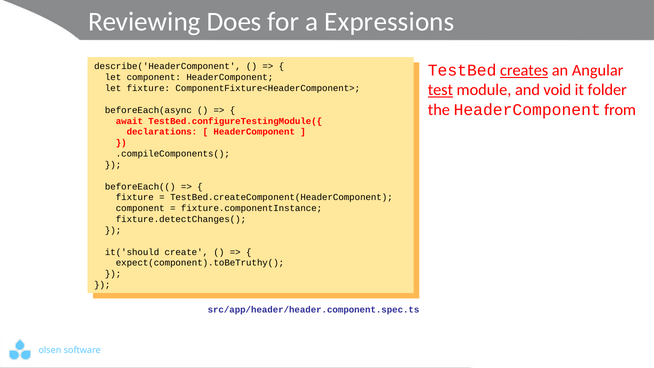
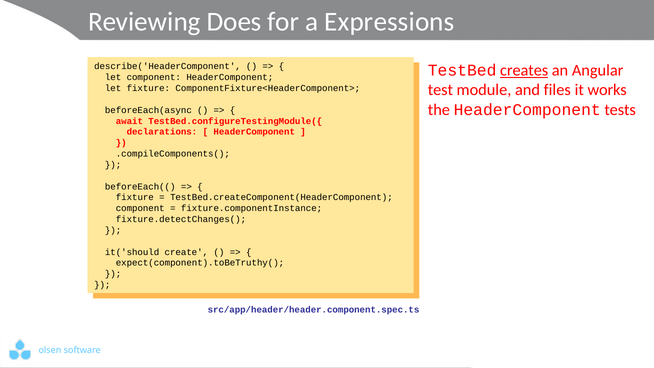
test underline: present -> none (440, 90)
void: void -> files (557, 90)
folder: folder -> works (607, 90)
from: from -> tests (620, 110)
